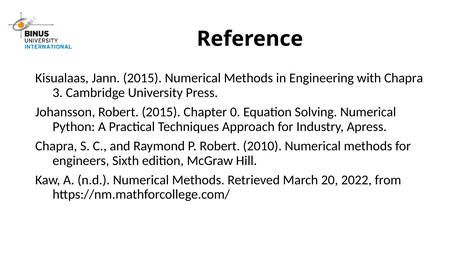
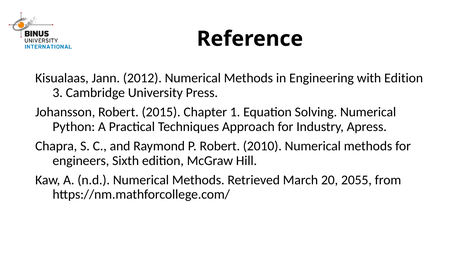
Jann 2015: 2015 -> 2012 (142, 78)
with Chapra: Chapra -> Edition (404, 78)
0: 0 -> 1 (235, 112)
2022: 2022 -> 2055 (356, 180)
